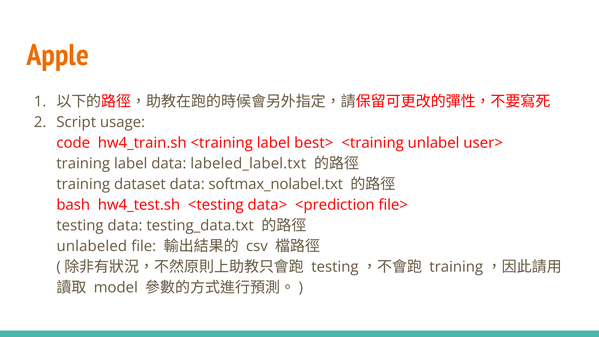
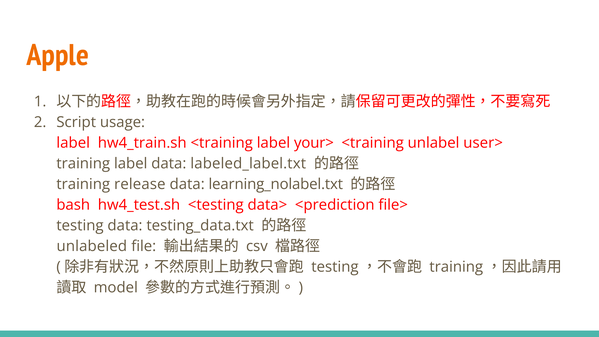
code: code -> label (73, 143)
best>: best> -> your> (314, 143)
dataset: dataset -> release (140, 184)
softmax_nolabel.txt: softmax_nolabel.txt -> learning_nolabel.txt (276, 184)
